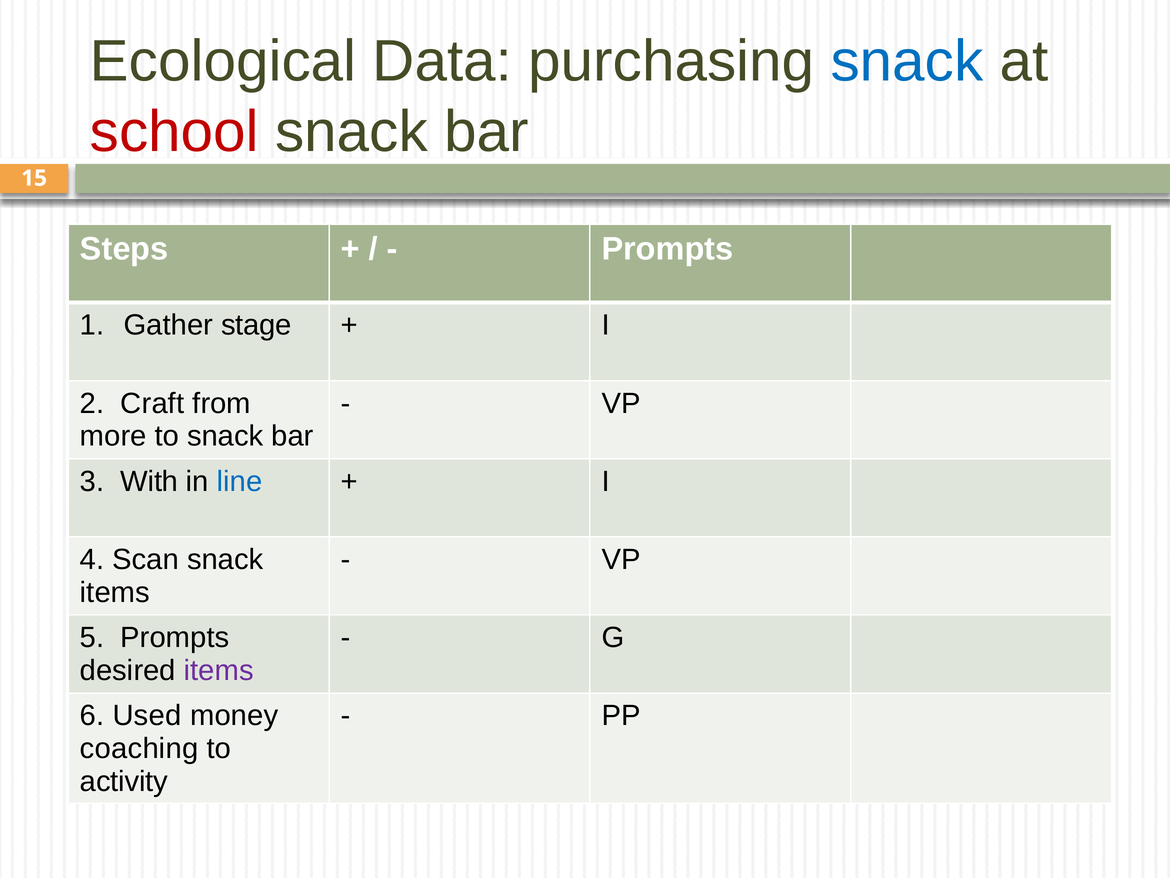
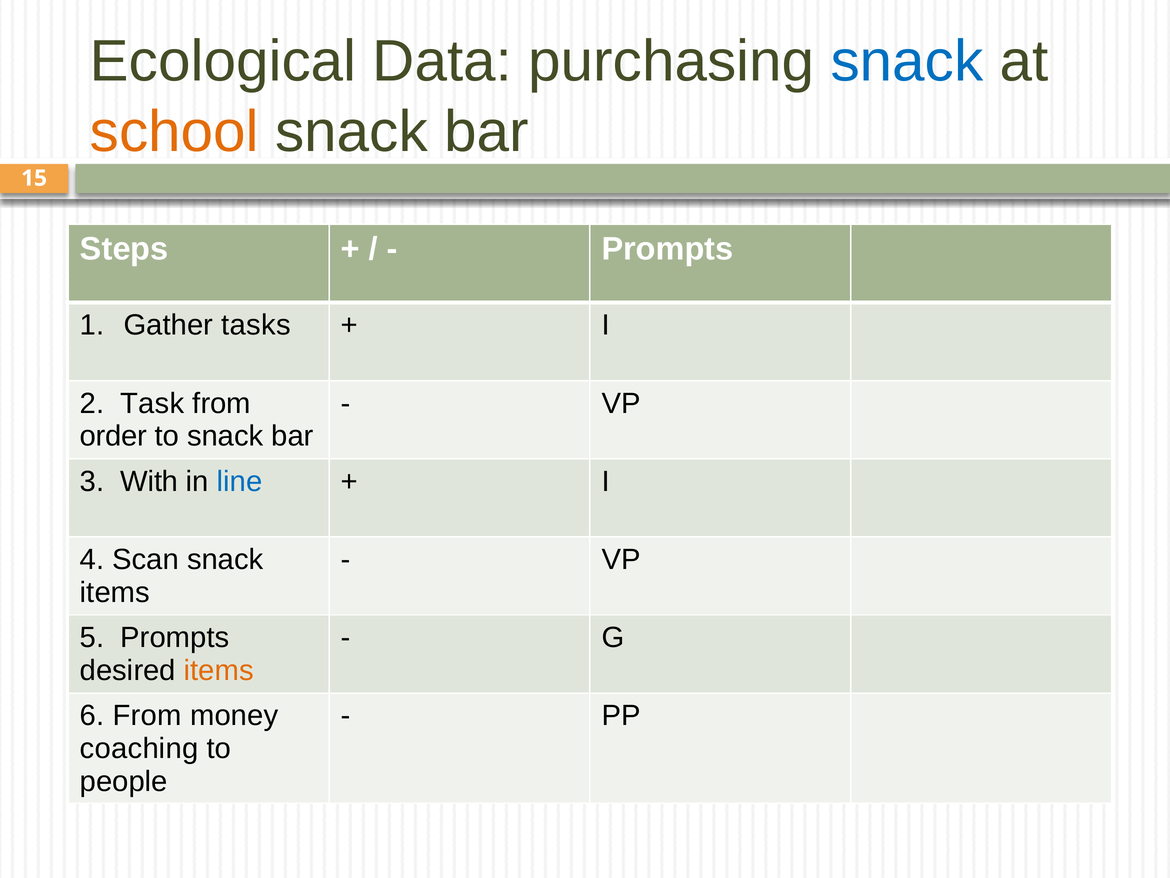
school colour: red -> orange (174, 132)
stage: stage -> tasks (256, 325)
Craft: Craft -> Task (152, 403)
more: more -> order (113, 436)
items colour: purple -> orange (219, 670)
6 Used: Used -> From (147, 715)
activity: activity -> people (124, 781)
